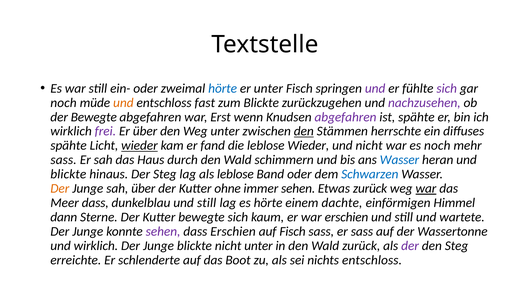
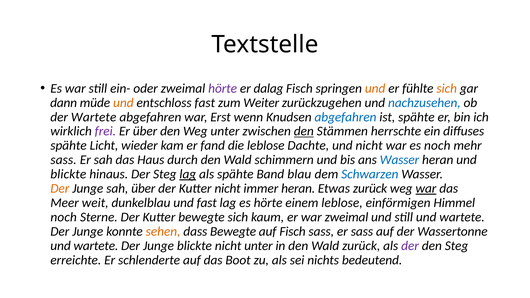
hörte colour: blue -> purple (223, 88)
er unter: unter -> dalag (269, 88)
und colour: purple -> orange (375, 88)
sich colour: purple -> orange (447, 88)
noch: noch -> dann (64, 103)
zum Blickte: Blickte -> Weiter (261, 103)
nachzusehen colour: purple -> blue (424, 103)
der Bewegte: Bewegte -> Wartete (94, 117)
abgefahren colour: purple -> blue (345, 117)
wieder underline: present -> none (139, 146)
leblose Wieder: Wieder -> Dachte (308, 146)
lag underline: none -> present (188, 174)
als leblose: leblose -> spähte (235, 174)
Band oder: oder -> blau (299, 174)
Kutter ohne: ohne -> nicht (228, 189)
immer sehen: sehen -> heran (298, 189)
Meer dass: dass -> weit (95, 203)
dunkelblau und still: still -> fast (207, 203)
einem dachte: dachte -> leblose (342, 203)
dann: dann -> noch (64, 217)
war erschien: erschien -> zweimal (346, 217)
sehen colour: purple -> orange (163, 231)
dass Erschien: Erschien -> Bewegte (233, 231)
wirklich: wirklich -> wartete (96, 246)
nichts entschloss: entschloss -> bedeutend (372, 260)
